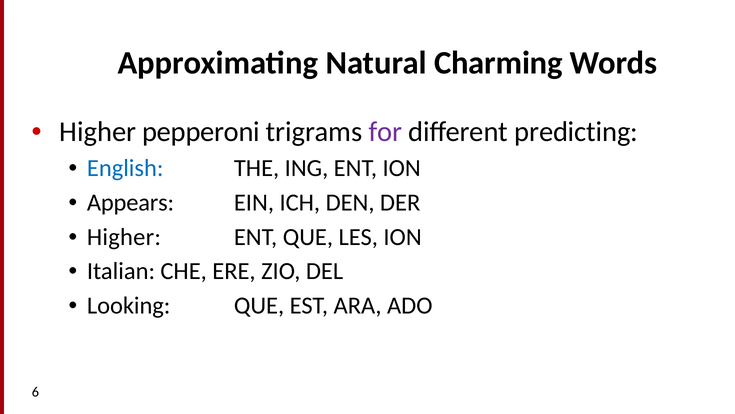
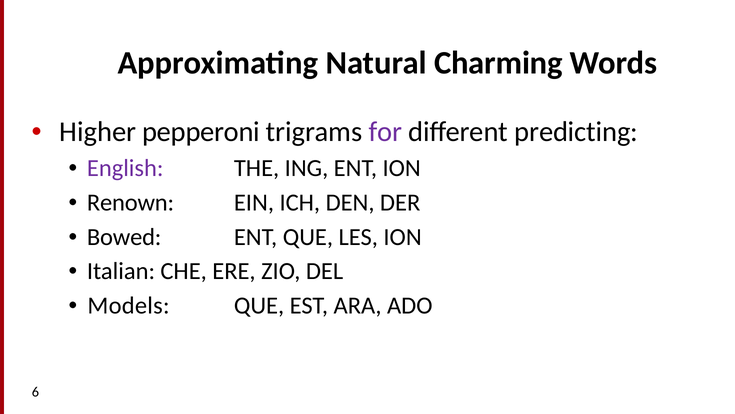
English colour: blue -> purple (125, 168)
Appears: Appears -> Renown (131, 202)
Higher: Higher -> Bowed (124, 237)
Looking: Looking -> Models (129, 305)
